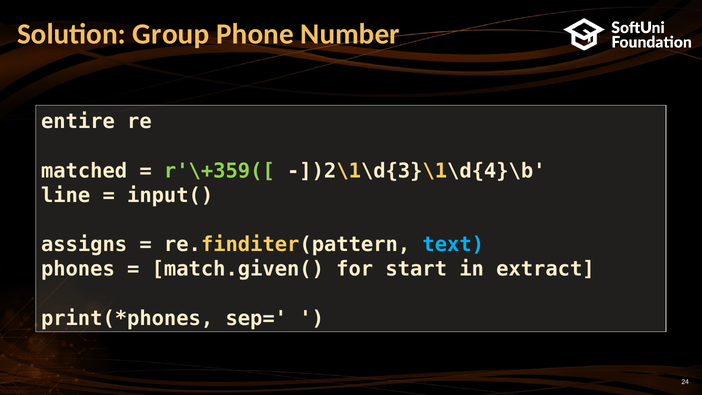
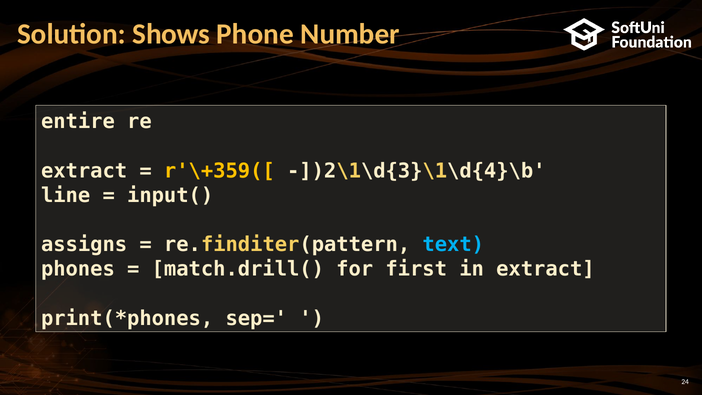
Group: Group -> Shows (171, 34)
matched: matched -> extract (84, 171)
r'\+359([ colour: light green -> yellow (219, 171)
match.given(: match.given( -> match.drill( (238, 269)
start: start -> first (416, 269)
